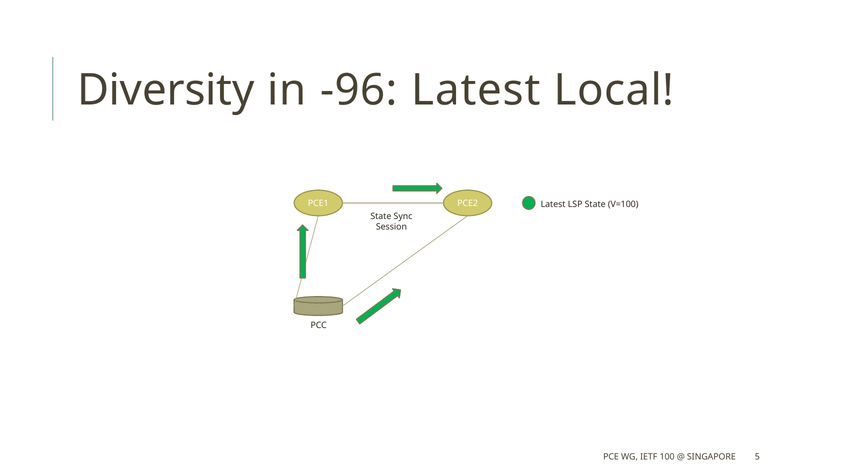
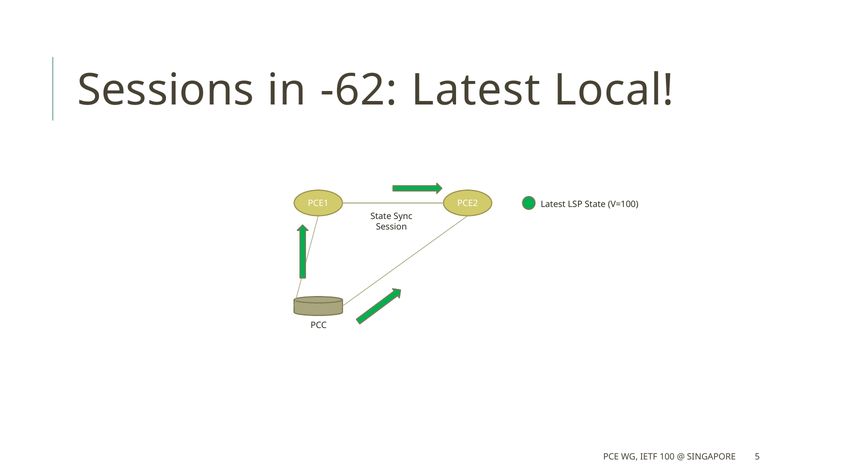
Diversity: Diversity -> Sessions (166, 90)
-96: -96 -> -62 (359, 90)
